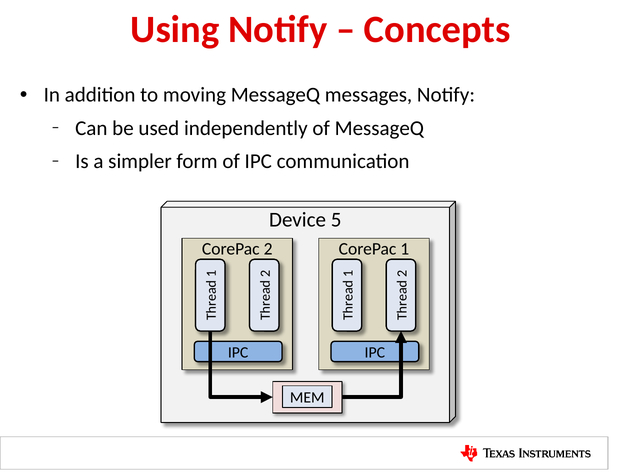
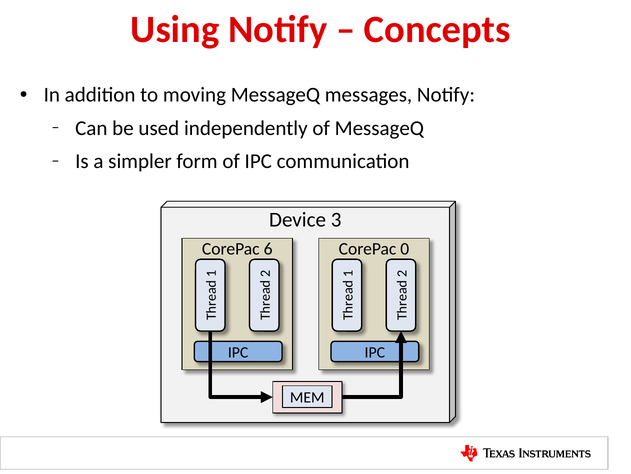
5: 5 -> 3 (336, 219)
CorePac 2: 2 -> 6 (268, 249)
CorePac 1: 1 -> 0 (405, 249)
